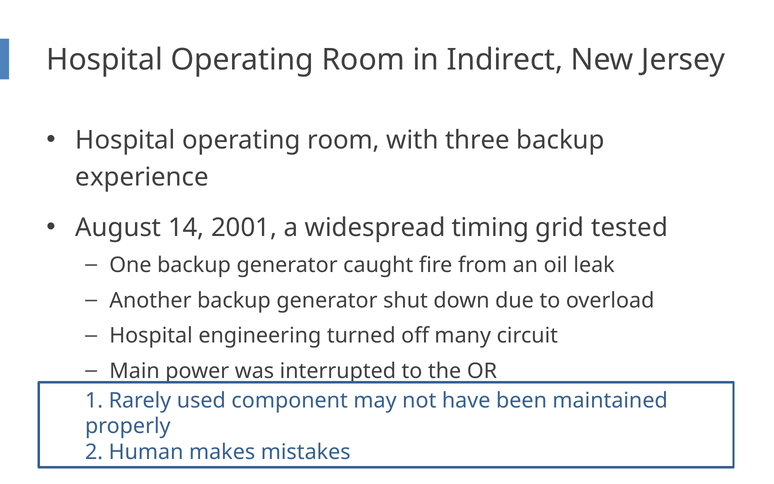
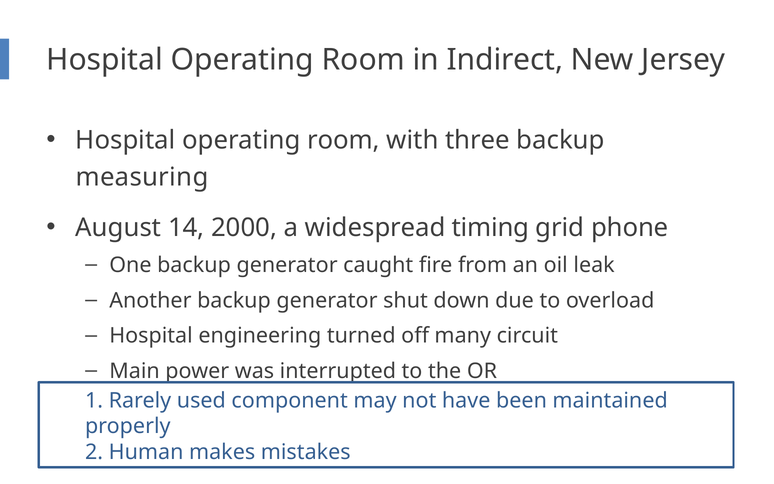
experience: experience -> measuring (142, 177)
2001: 2001 -> 2000 (244, 227)
tested: tested -> phone (630, 227)
